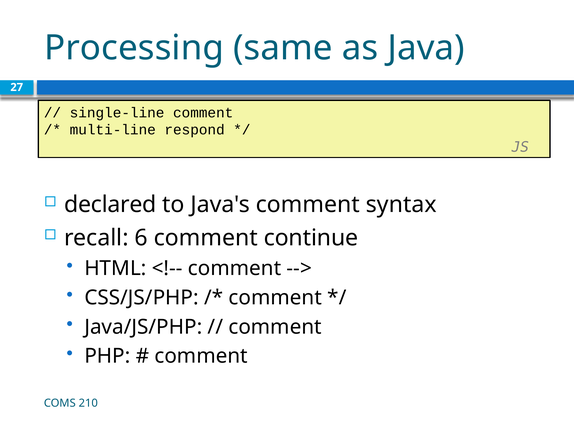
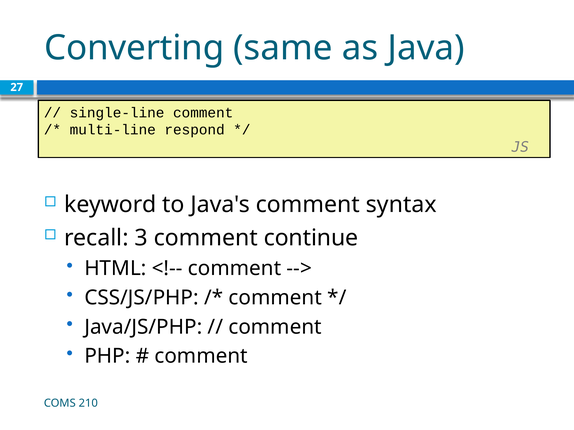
Processing: Processing -> Converting (134, 48)
declared: declared -> keyword (110, 205)
6: 6 -> 3 (141, 238)
